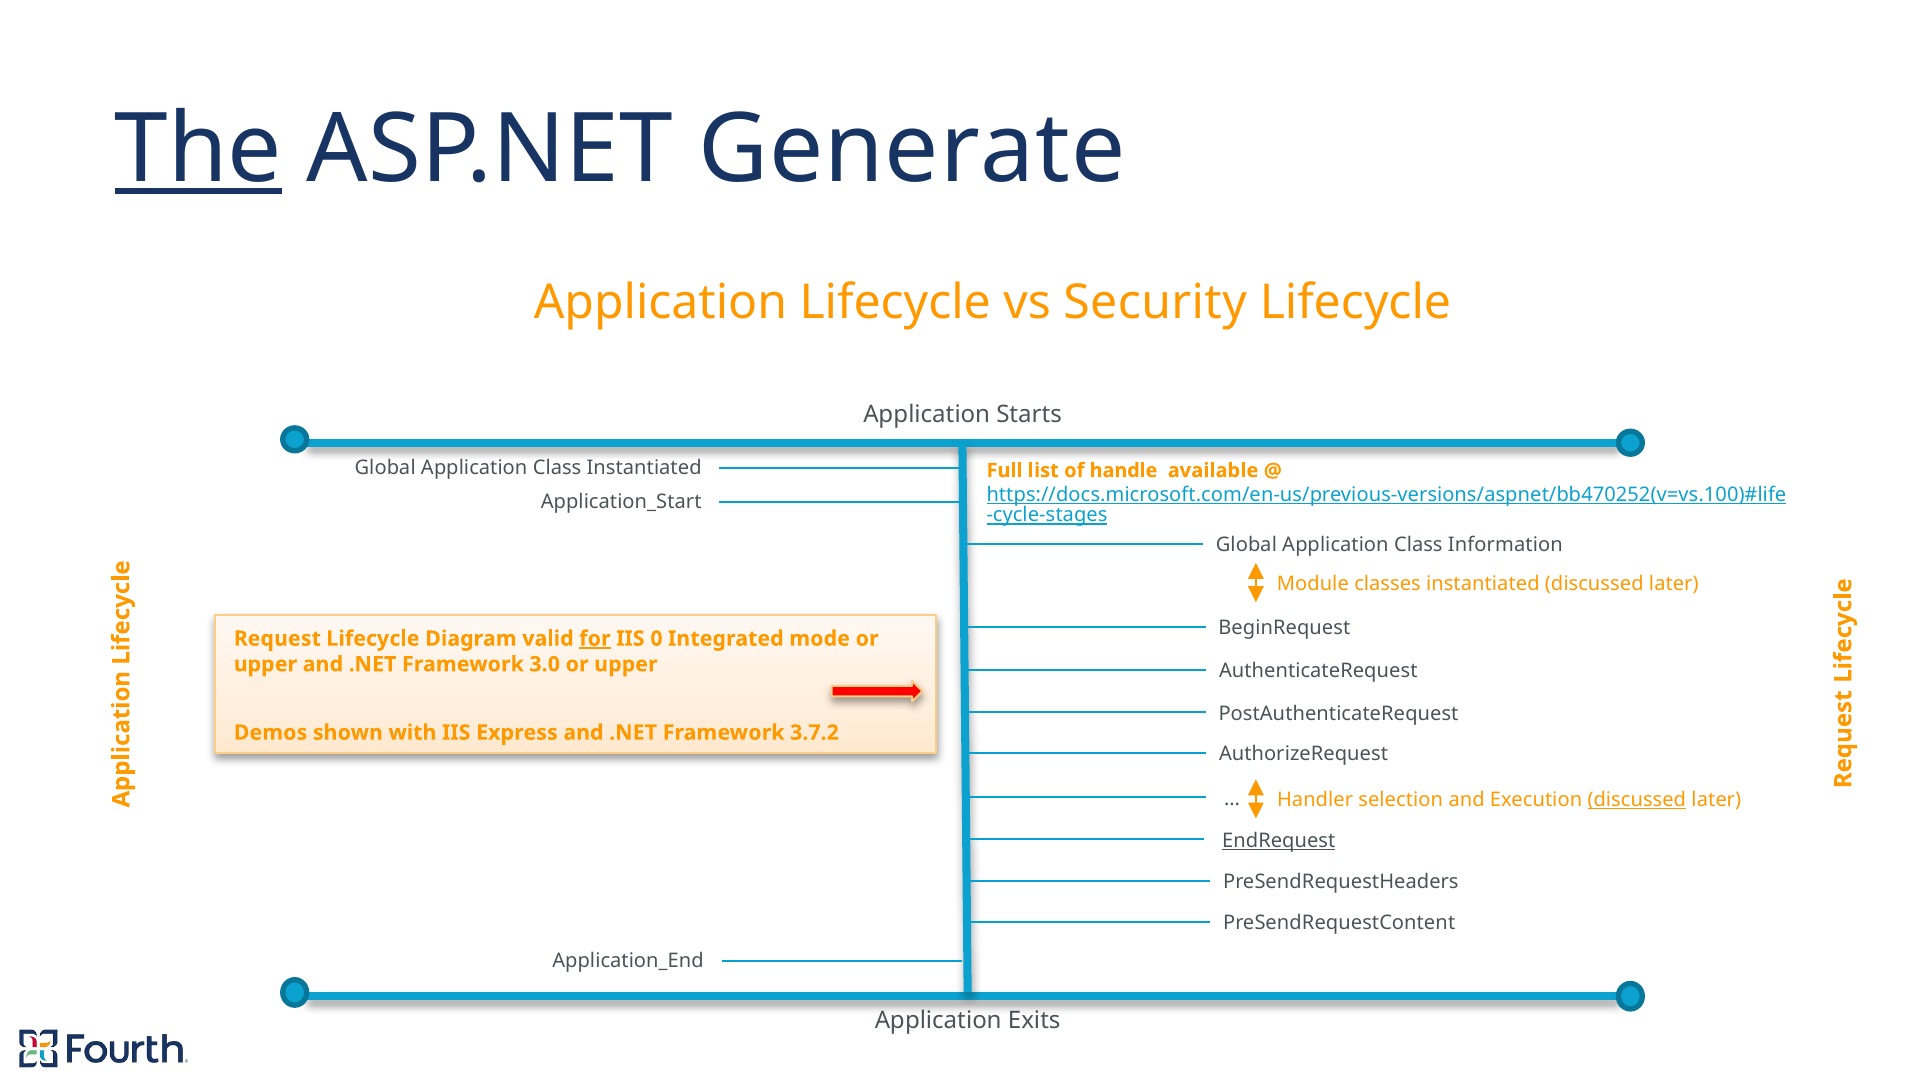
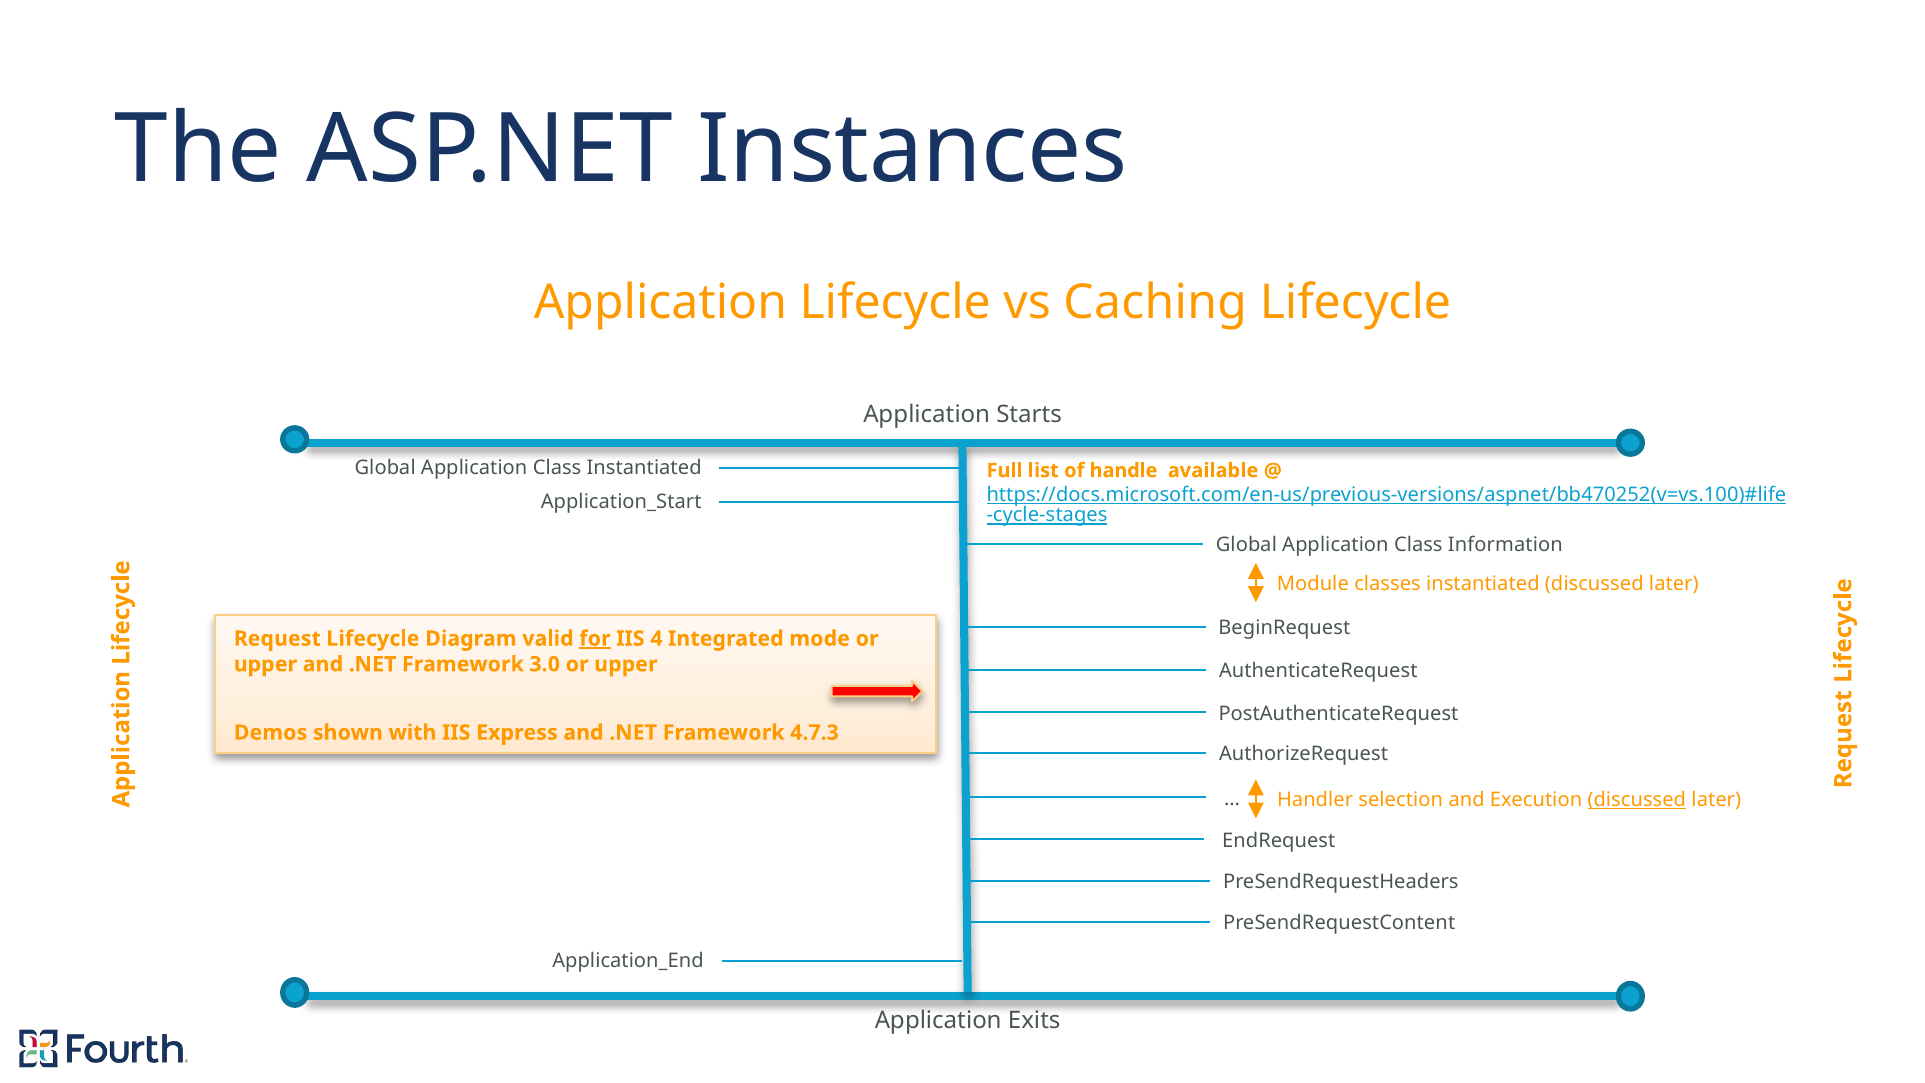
The underline: present -> none (198, 150)
Generate: Generate -> Instances (913, 150)
Security: Security -> Caching (1155, 303)
0: 0 -> 4 (656, 639)
3.7.2: 3.7.2 -> 4.7.3 (815, 733)
EndRequest underline: present -> none (1279, 840)
